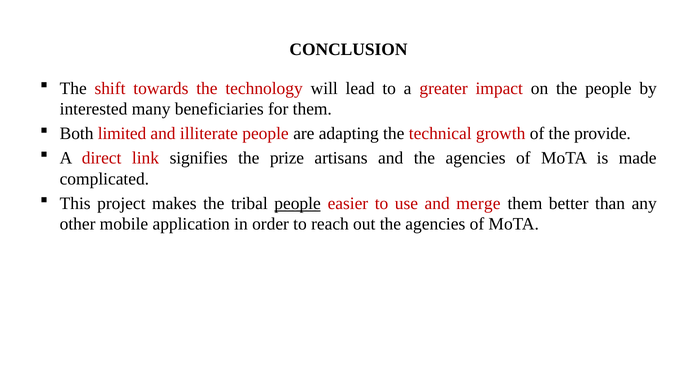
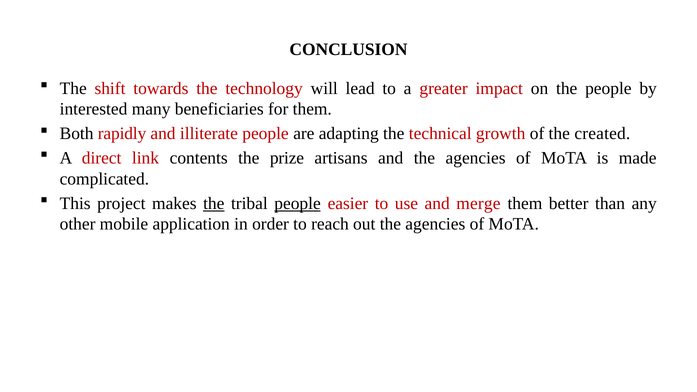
limited: limited -> rapidly (122, 134)
provide: provide -> created (602, 134)
signifies: signifies -> contents (199, 158)
the underline: none -> present (214, 203)
